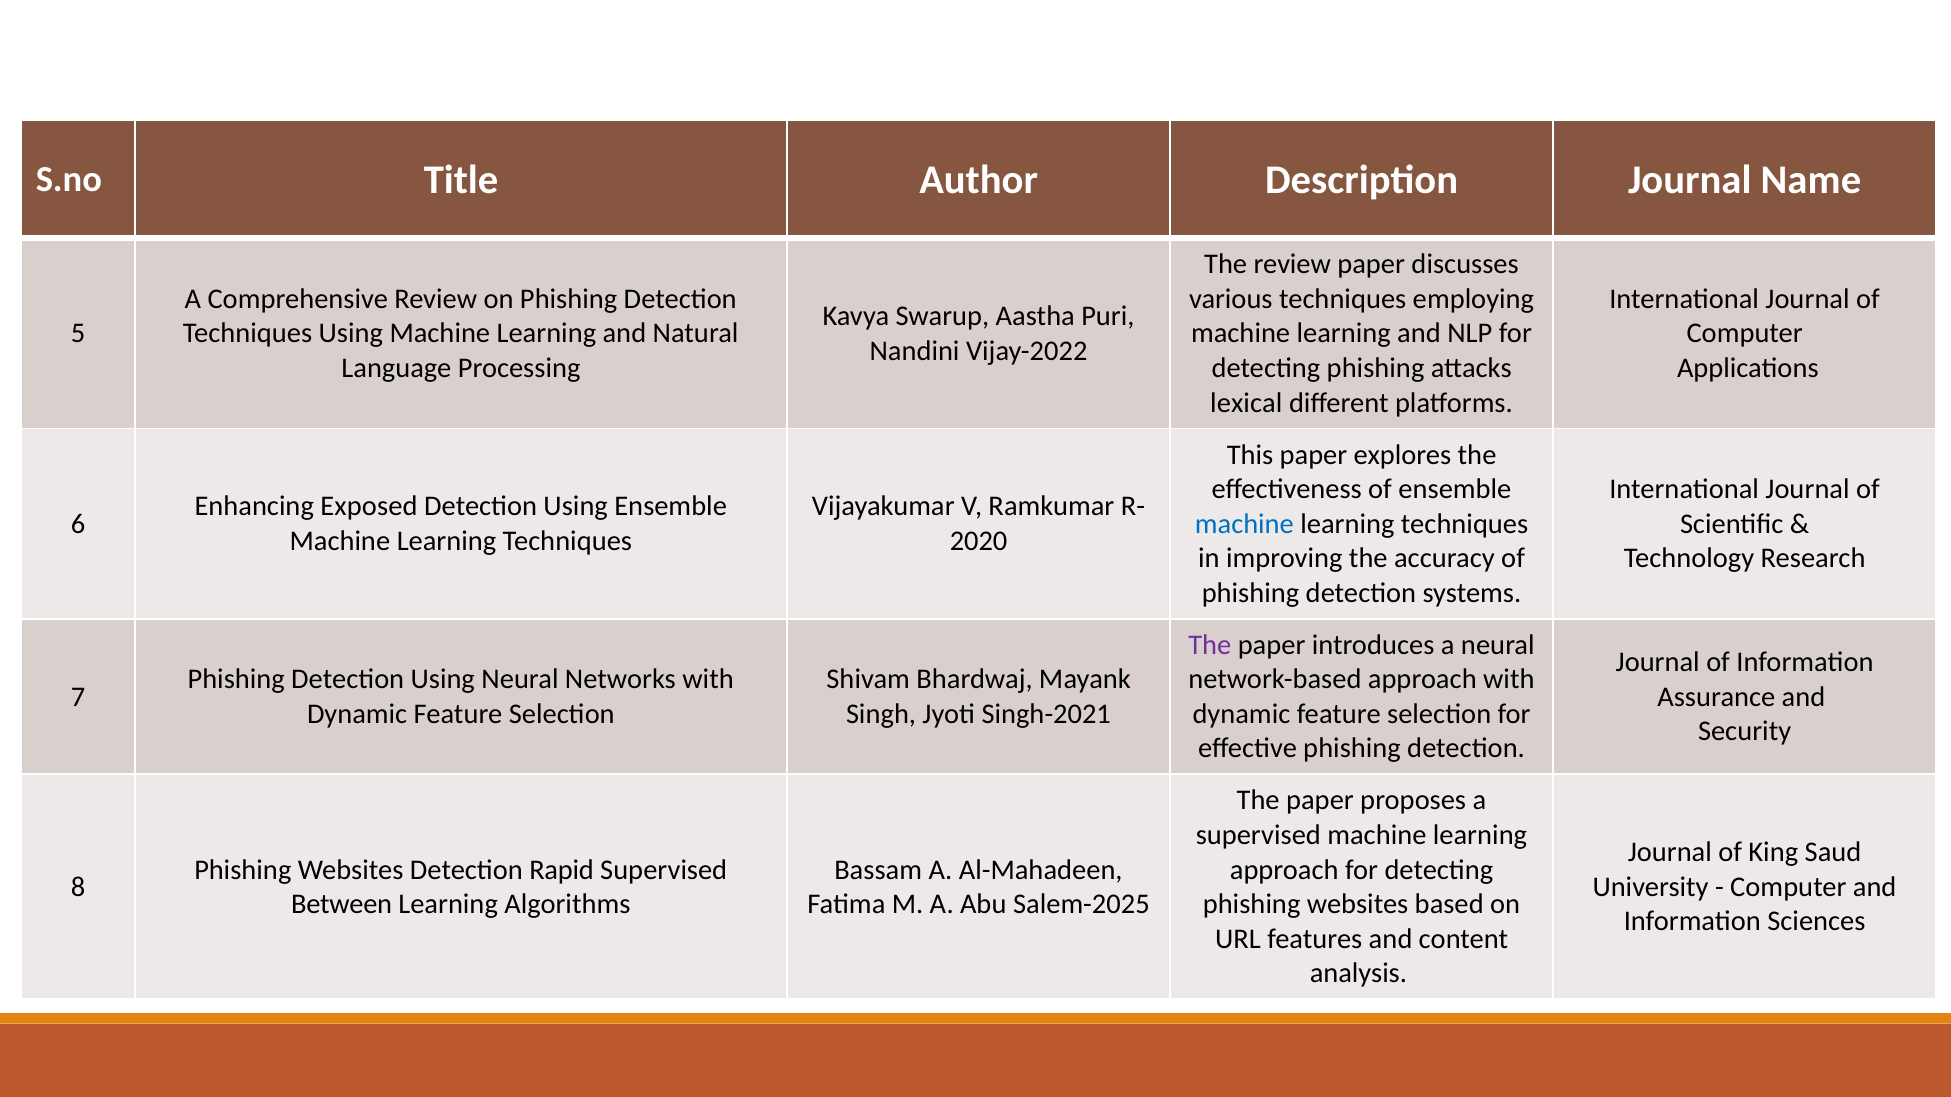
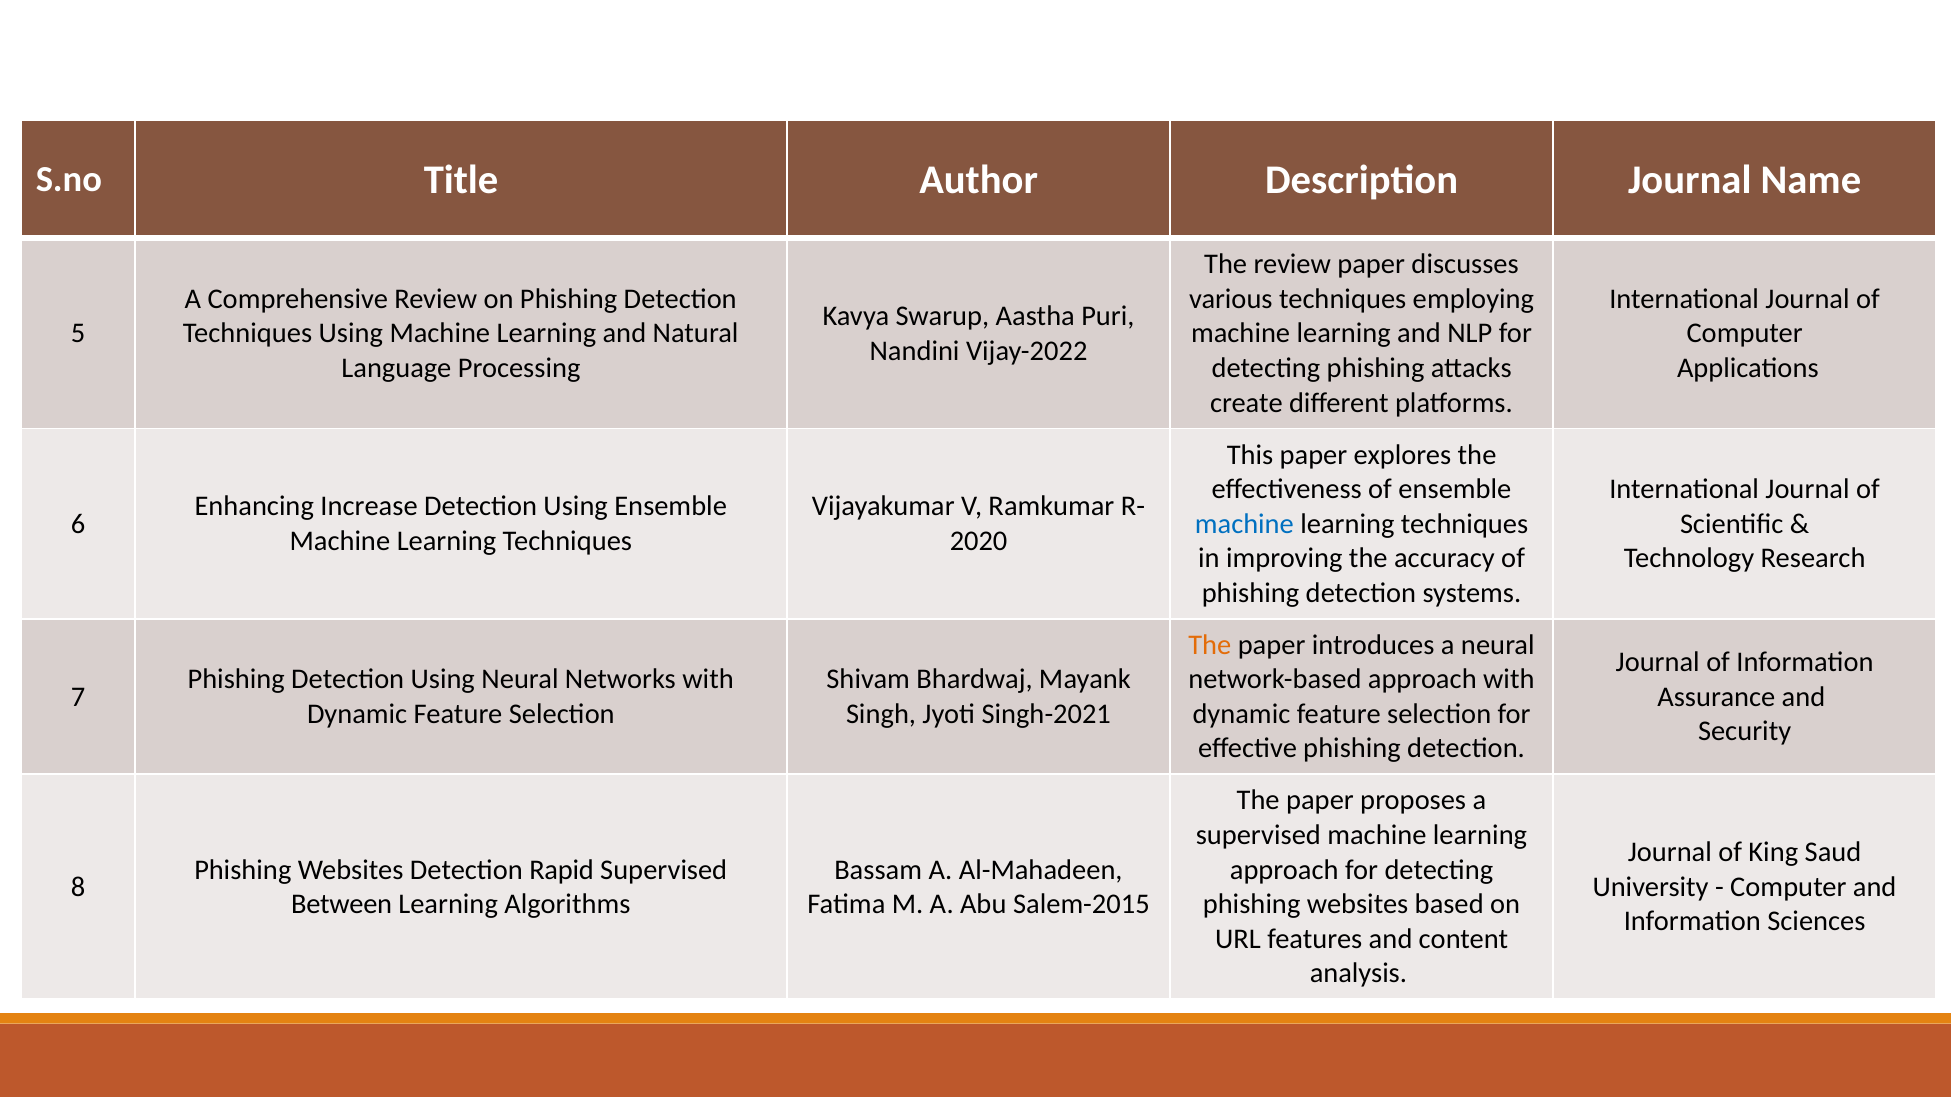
lexical: lexical -> create (1246, 403)
Exposed: Exposed -> Increase (369, 507)
The colour: purple -> orange (1210, 645)
Salem-2025: Salem-2025 -> Salem-2015 (1081, 905)
